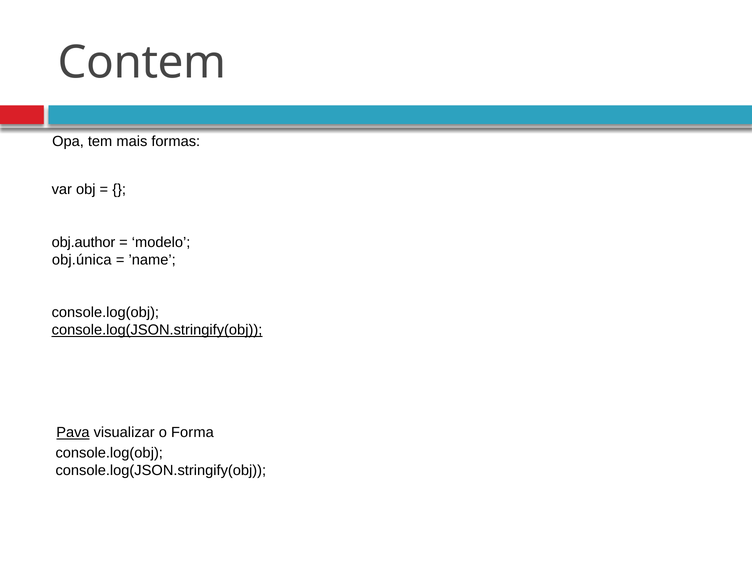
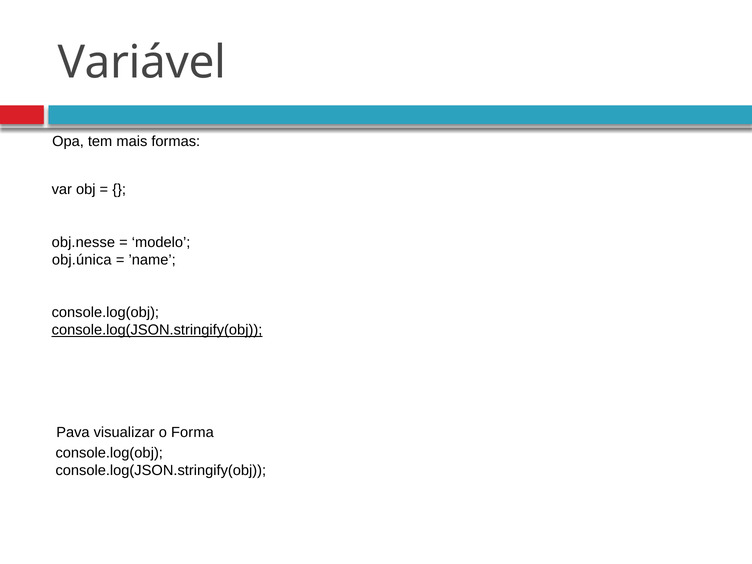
Contem: Contem -> Variável (142, 63)
obj.author: obj.author -> obj.nesse (83, 242)
Pava underline: present -> none (73, 433)
